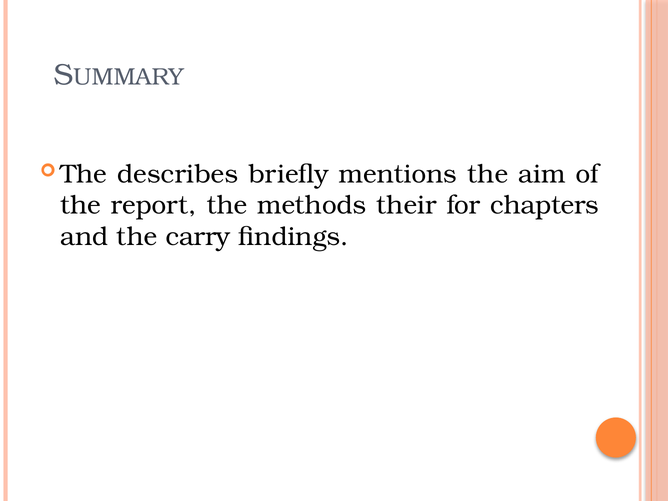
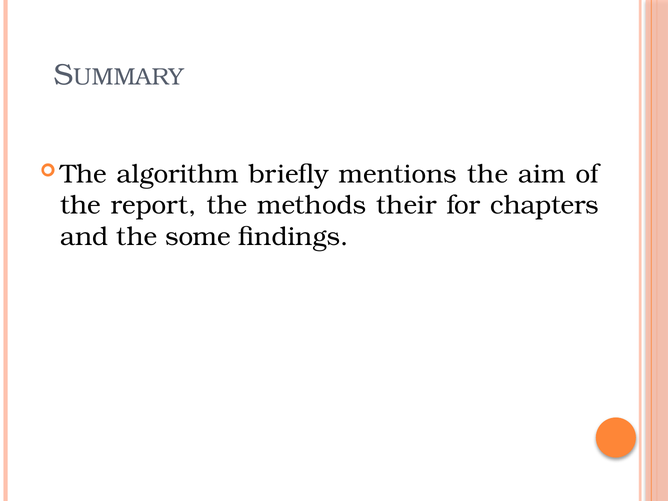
describes: describes -> algorithm (178, 174)
carry: carry -> some (198, 236)
